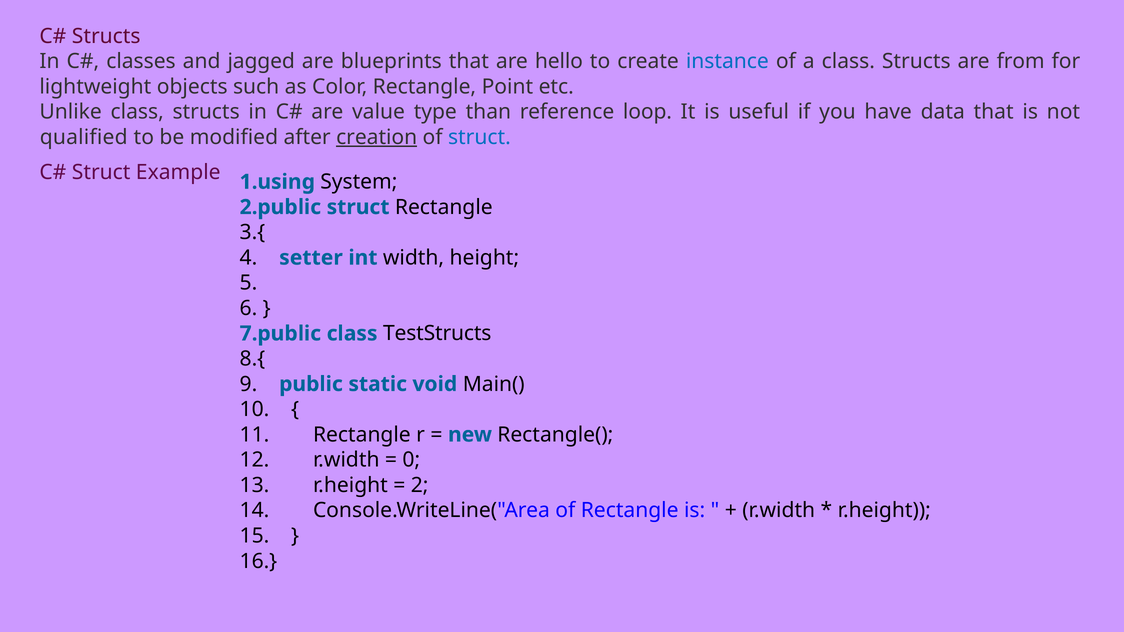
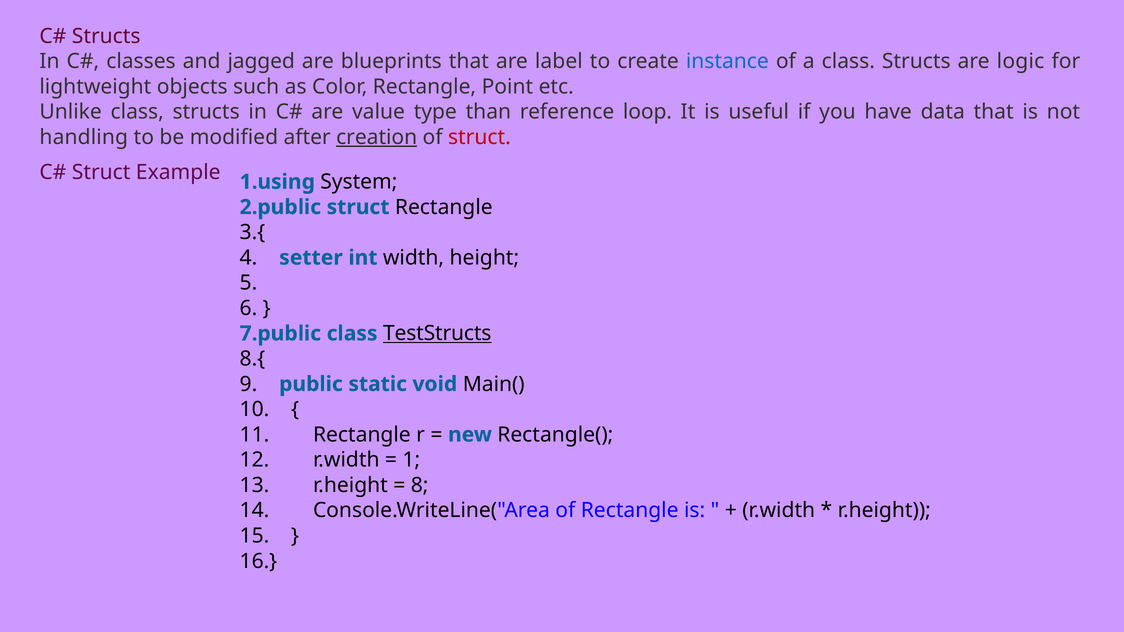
hello: hello -> label (559, 61)
from: from -> logic (1021, 61)
qualified: qualified -> handling (84, 137)
struct colour: blue -> red (479, 137)
TestStructs underline: none -> present (437, 334)
0: 0 -> 1 (411, 460)
2: 2 -> 8 (420, 485)
